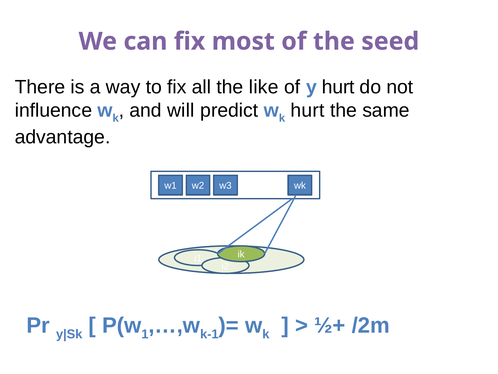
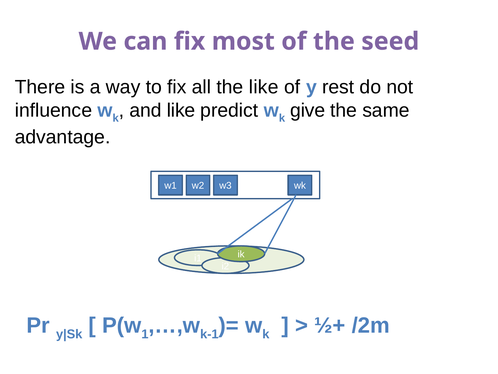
y hurt: hurt -> rest (338, 87)
and will: will -> like (181, 110)
hurt: hurt -> give (308, 110)
